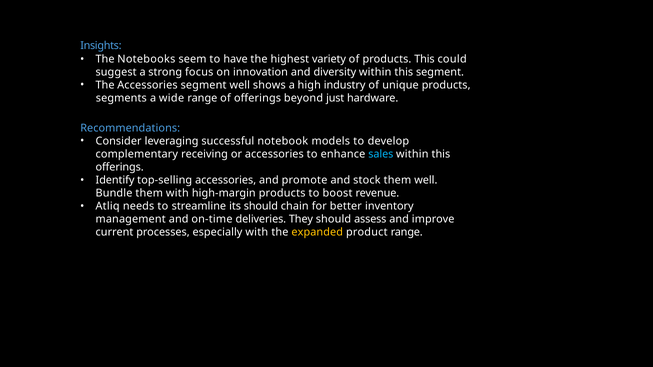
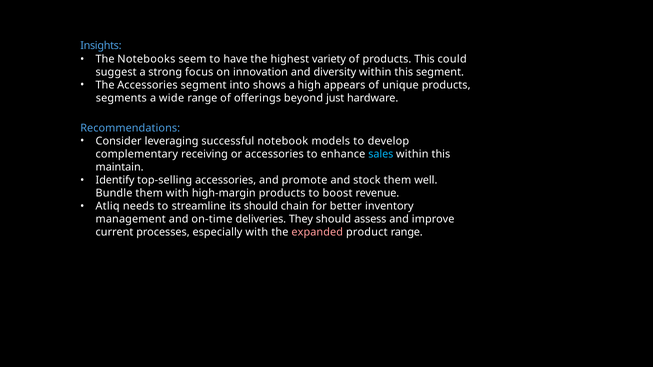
segment well: well -> into (240, 85)
industry: industry -> appears (345, 85)
offerings: offerings -> maintain (120, 167)
expanded colour: yellow -> pink (317, 232)
